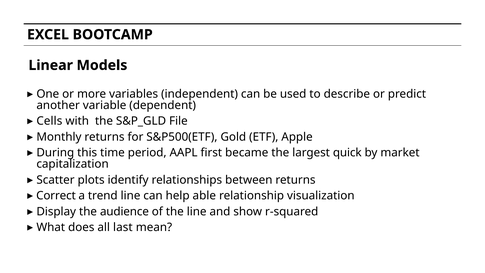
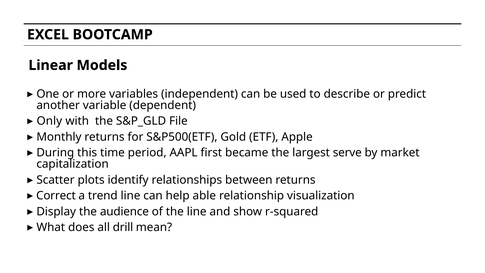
Cells: Cells -> Only (49, 121)
quick: quick -> serve (347, 153)
last: last -> drill (123, 227)
